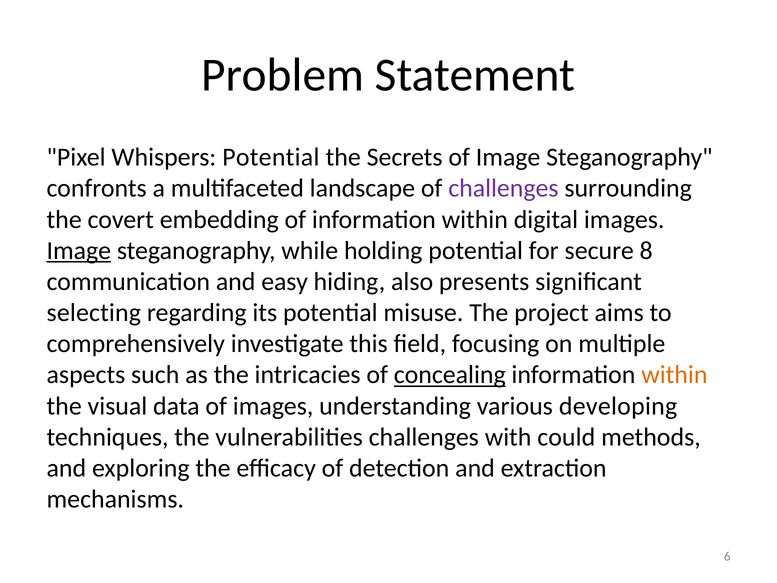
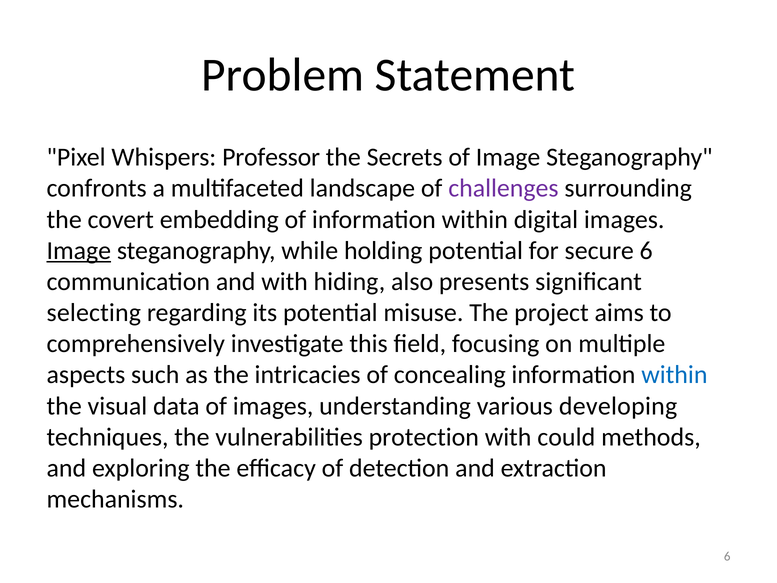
Whispers Potential: Potential -> Professor (271, 157)
secure 8: 8 -> 6 (646, 250)
and easy: easy -> with (285, 282)
concealing underline: present -> none (450, 375)
within colour: orange -> blue (674, 375)
vulnerabilities challenges: challenges -> protection (424, 437)
